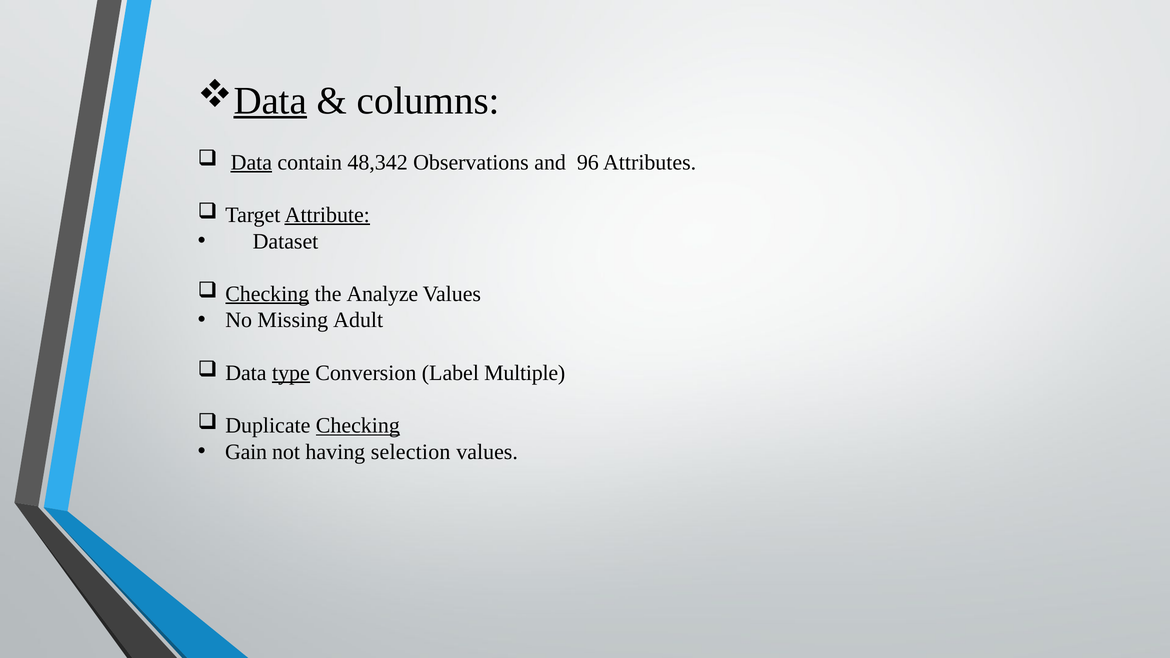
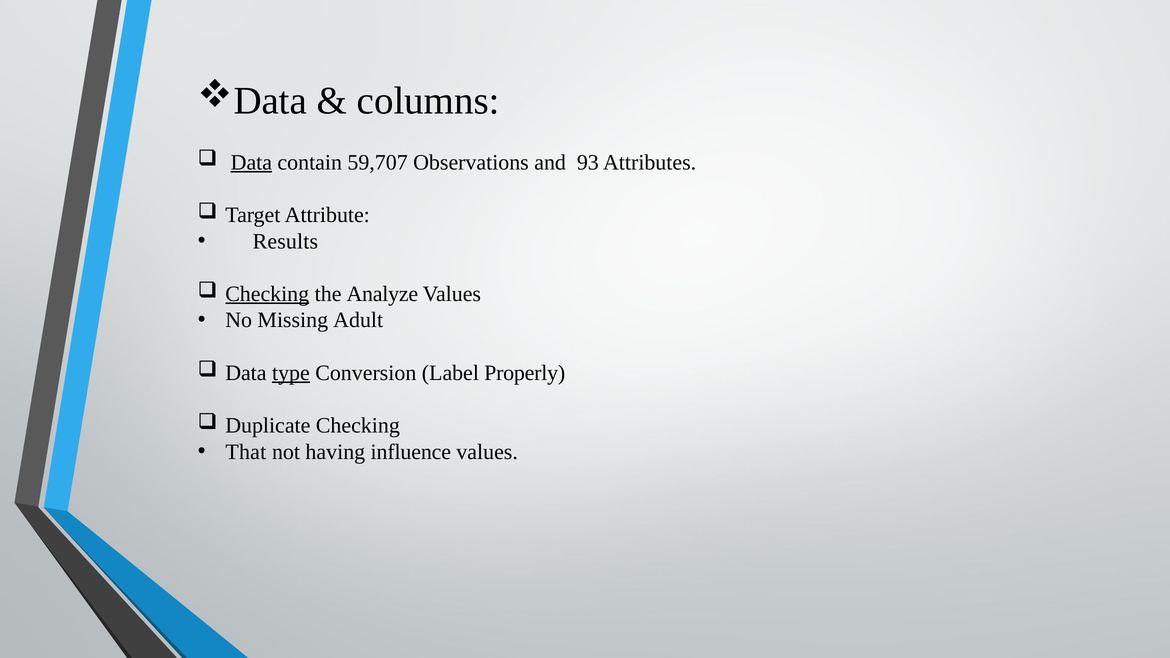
Data underline: present -> none (270, 101)
48,342: 48,342 -> 59,707 (378, 162)
96: 96 -> 93 (588, 162)
Attribute underline: present -> none (327, 215)
Dataset: Dataset -> Results (285, 241)
Multiple: Multiple -> Properly (525, 373)
Checking underline: present -> none (358, 426)
Gain: Gain -> That (246, 452)
selection: selection -> influence (411, 452)
